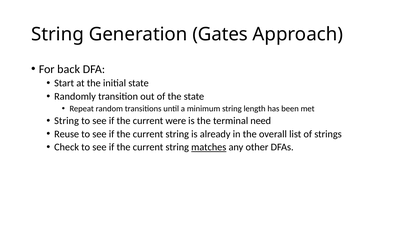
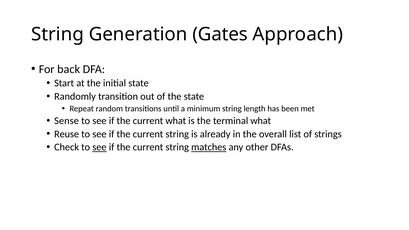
String: String -> Sense (67, 121)
current were: were -> what (176, 121)
terminal need: need -> what (261, 121)
see underline: none -> present (99, 147)
